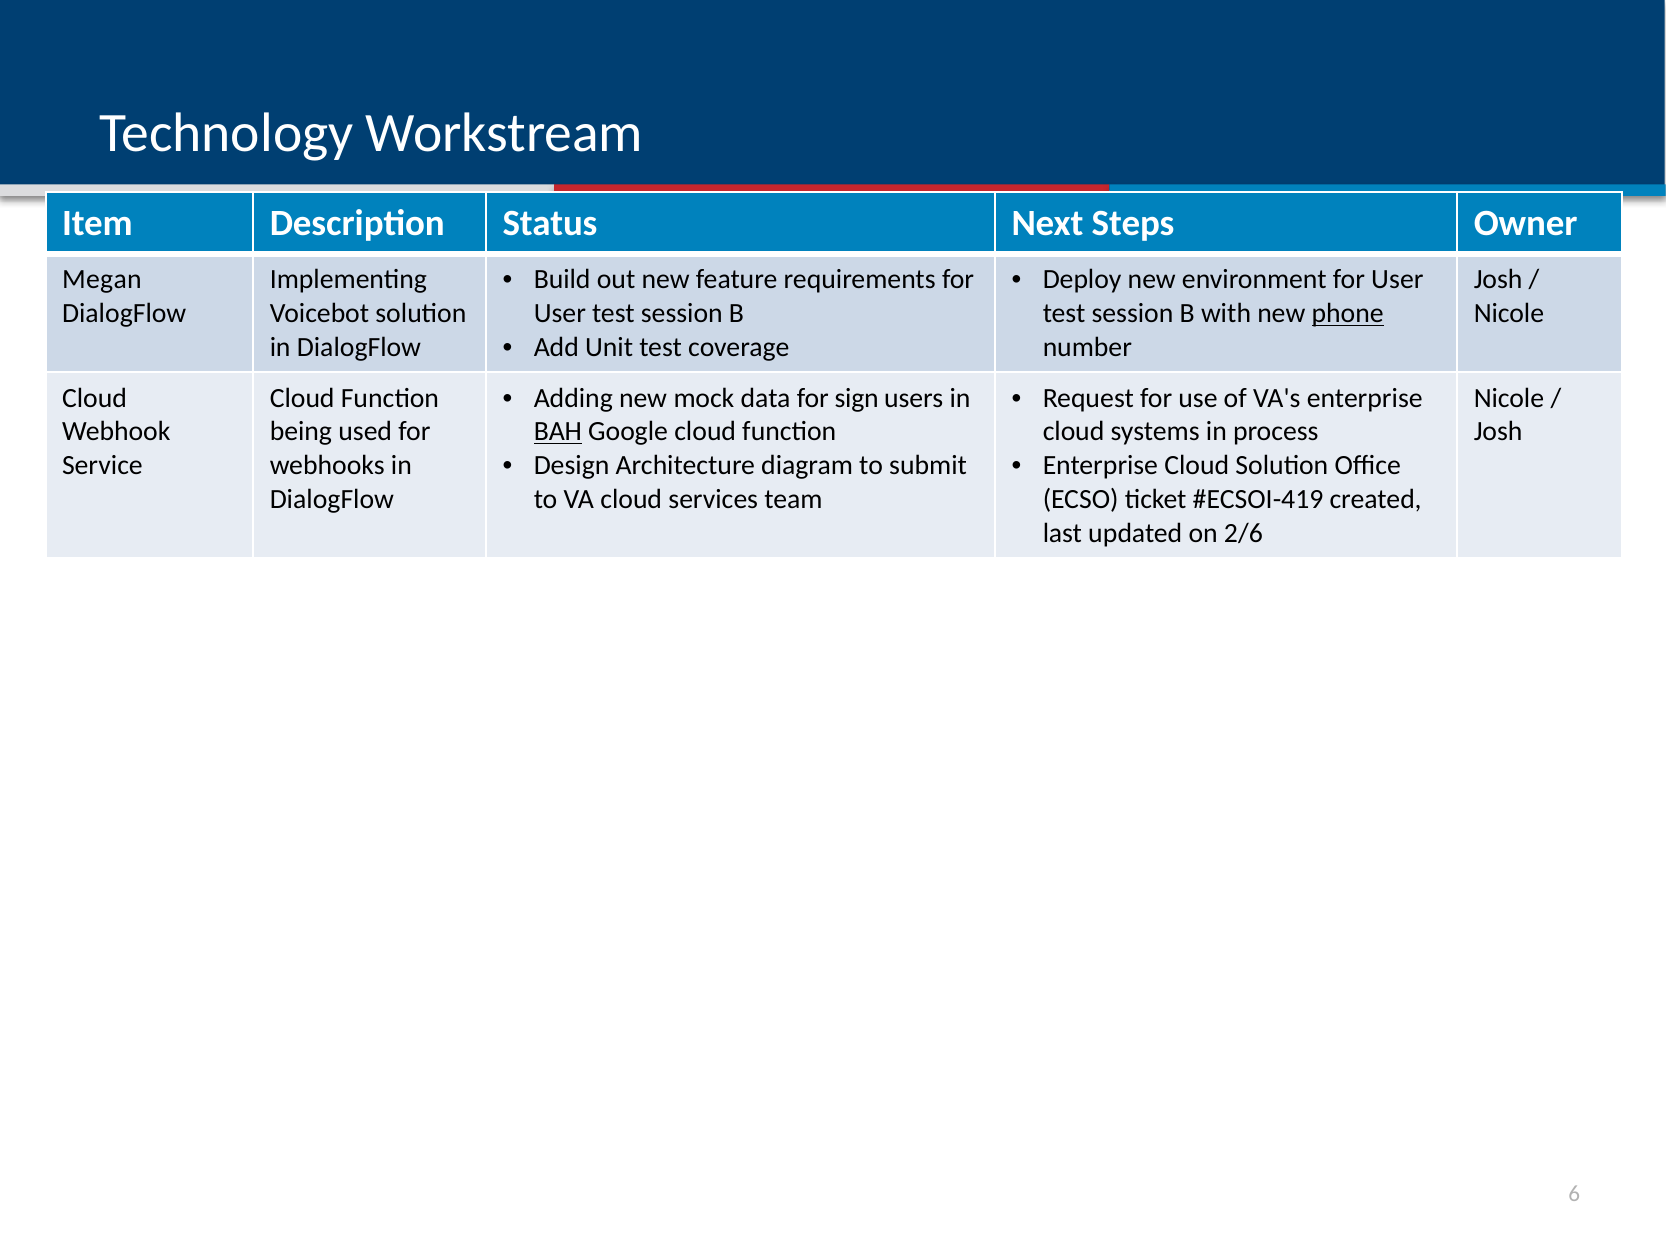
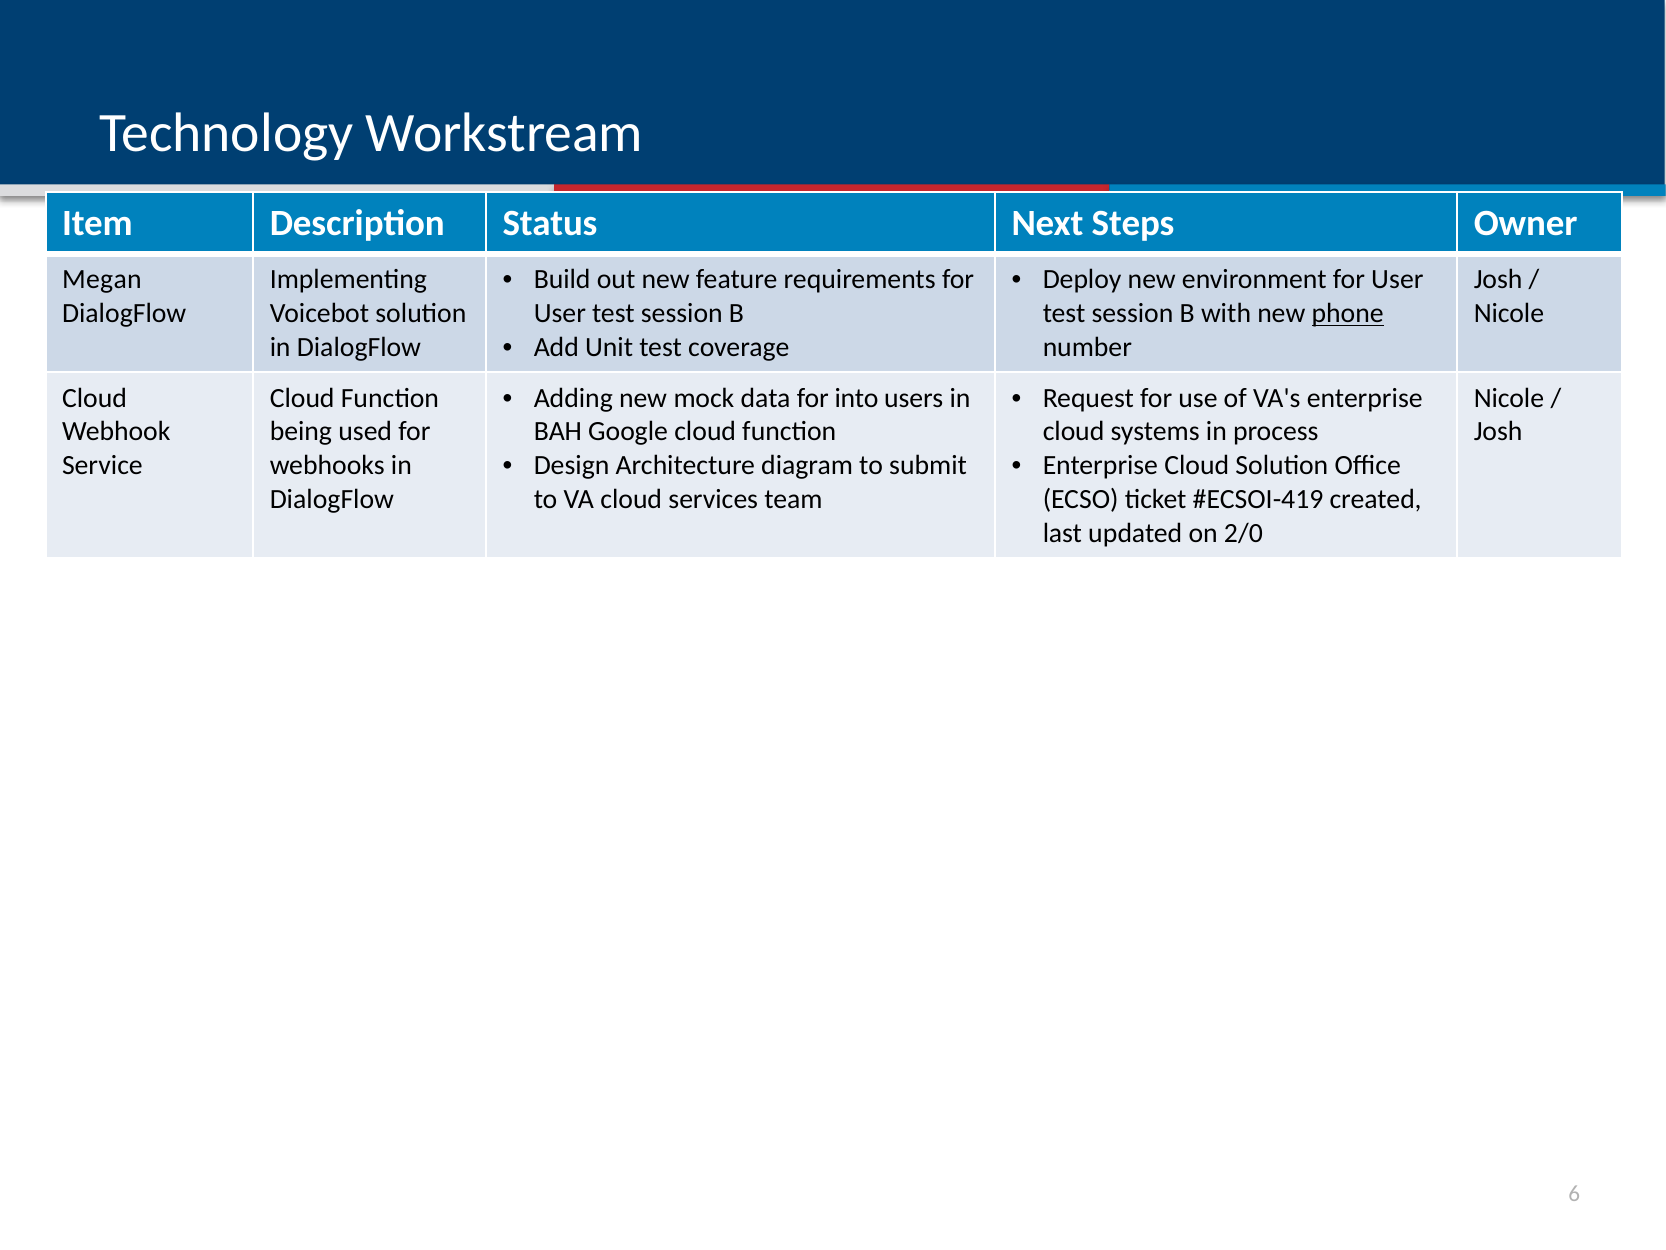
sign: sign -> into (857, 398)
BAH underline: present -> none (558, 432)
2/6: 2/6 -> 2/0 (1243, 533)
